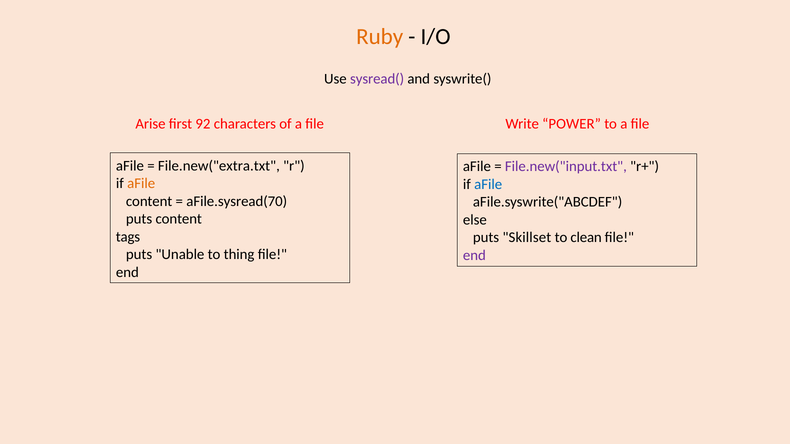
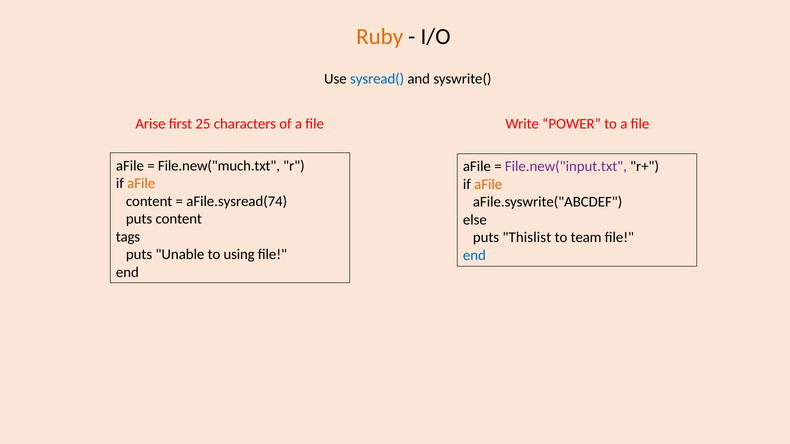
sysread( colour: purple -> blue (377, 79)
92: 92 -> 25 (203, 124)
File.new("extra.txt: File.new("extra.txt -> File.new("much.txt (219, 166)
aFile colour: blue -> orange (488, 184)
aFile.sysread(70: aFile.sysread(70 -> aFile.sysread(74 (237, 201)
Skillset: Skillset -> Thislist (527, 238)
clean: clean -> team (586, 238)
thing: thing -> using (239, 255)
end colour: purple -> blue (474, 256)
